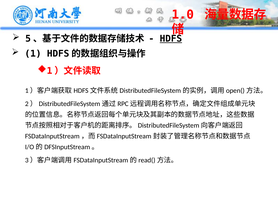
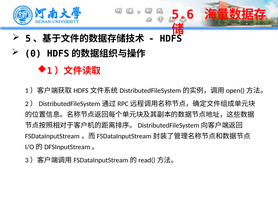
1.0: 1.0 -> 5.6 (183, 15)
HDFS underline: present -> none (171, 39)
1: 1 -> 0 (33, 54)
